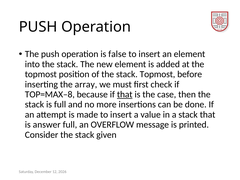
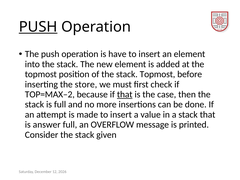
PUSH underline: none -> present (38, 27)
false: false -> have (117, 54)
array: array -> store (86, 84)
TOP=MAX–8: TOP=MAX–8 -> TOP=MAX–2 (50, 94)
